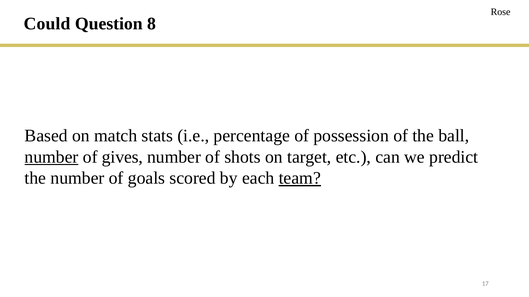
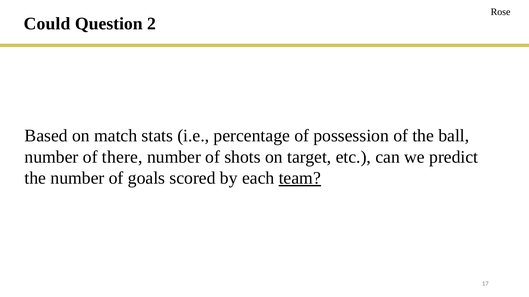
8: 8 -> 2 (151, 24)
number underline: present -> none (52, 157)
gives: gives -> there (122, 157)
